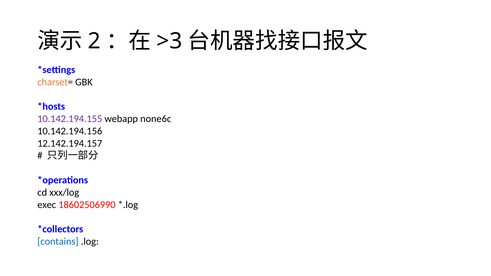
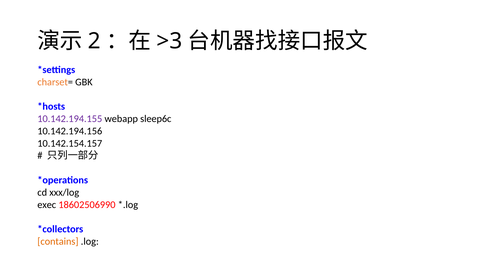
none6c: none6c -> sleep6c (156, 119)
12.142.194.157: 12.142.194.157 -> 10.142.154.157 (70, 143)
contains colour: blue -> orange (58, 242)
